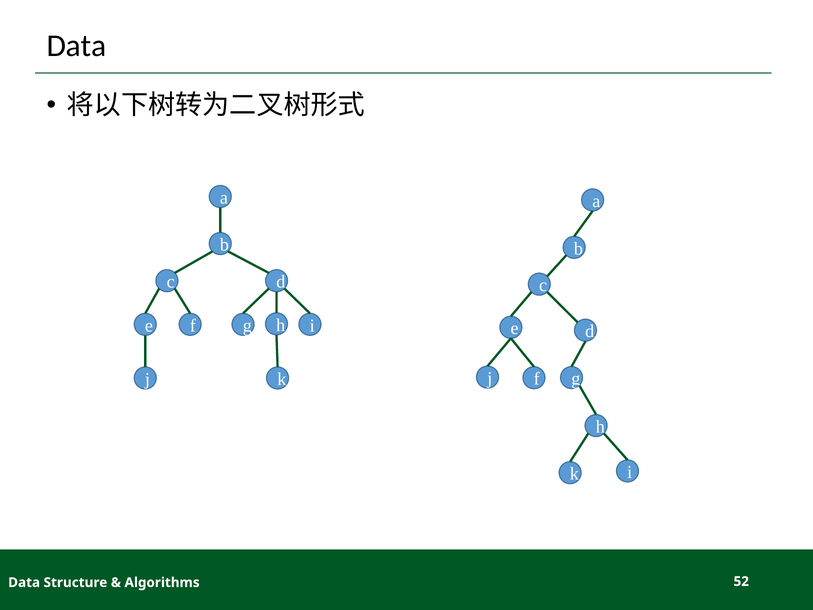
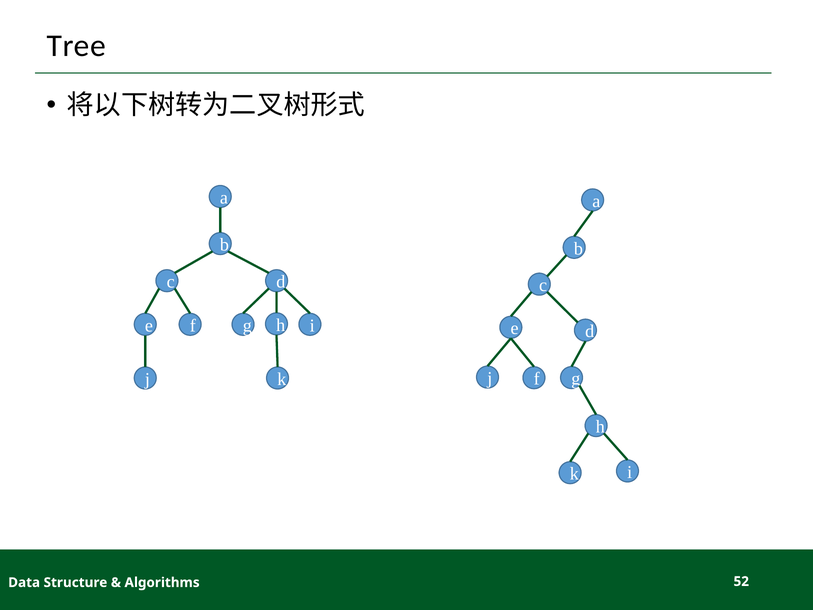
Data: Data -> Tree (76, 46)
